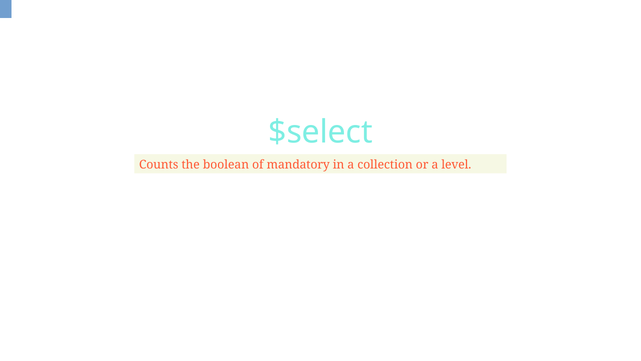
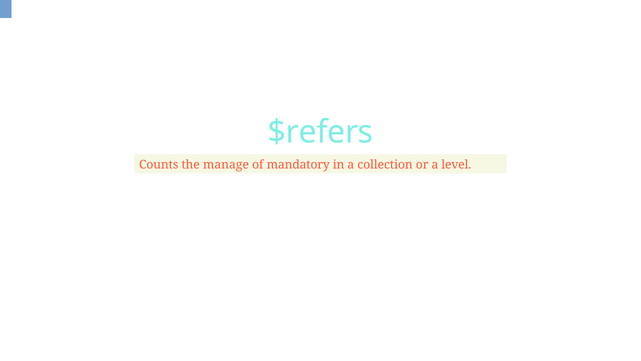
$select: $select -> $refers (321, 132)
boolean: boolean -> manage (226, 164)
